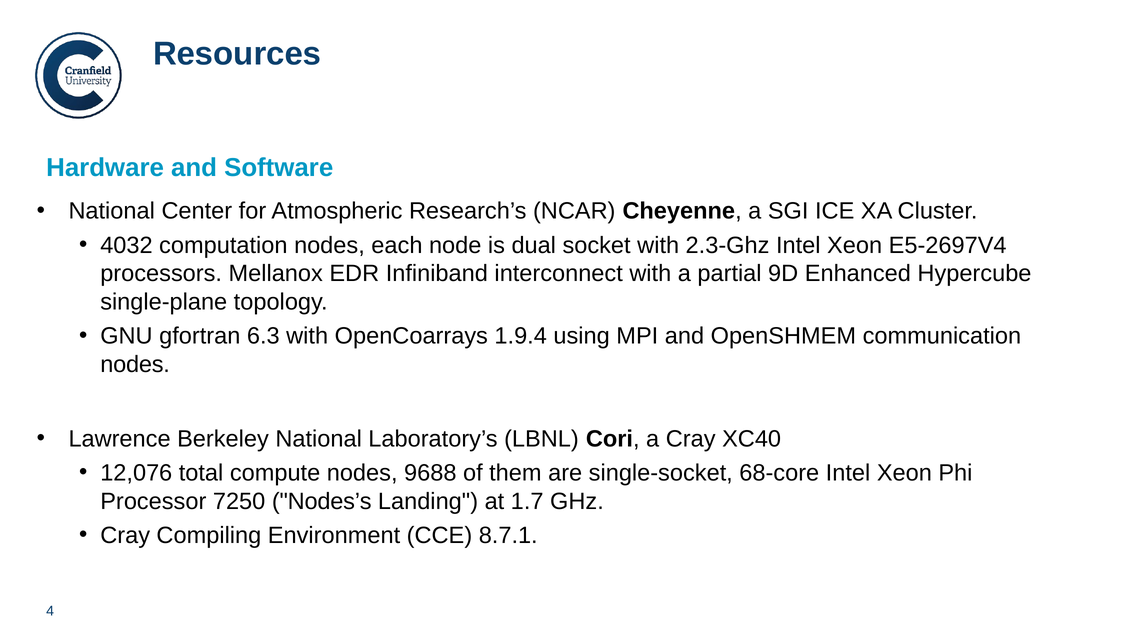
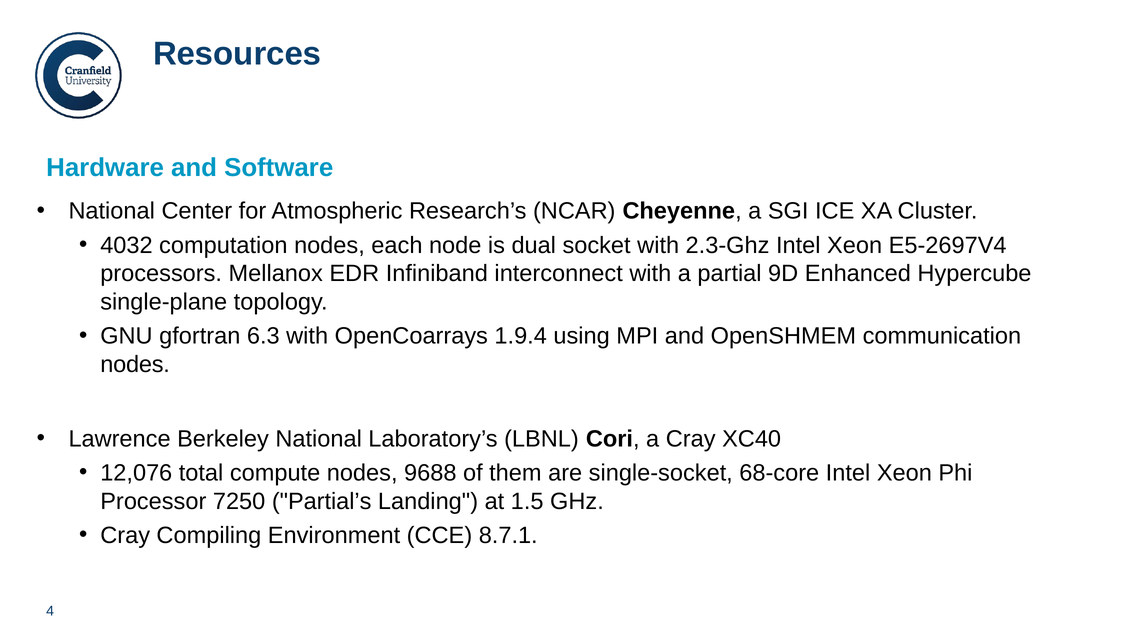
Nodes’s: Nodes’s -> Partial’s (322, 501)
1.7: 1.7 -> 1.5 (527, 501)
